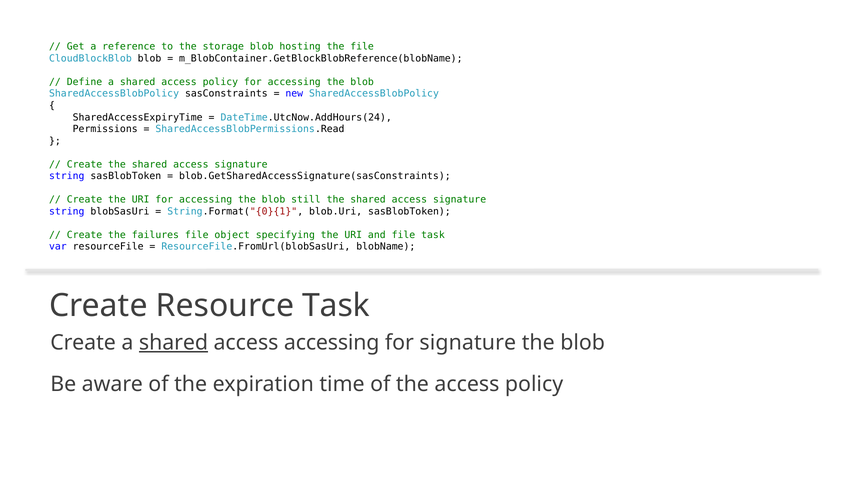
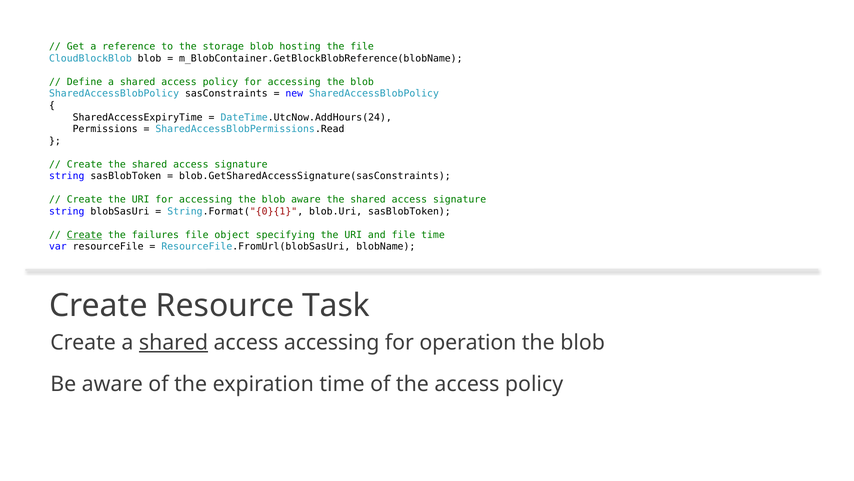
blob still: still -> aware (306, 199)
Create underline: none -> present (85, 235)
file task: task -> time (433, 235)
for signature: signature -> operation (468, 342)
